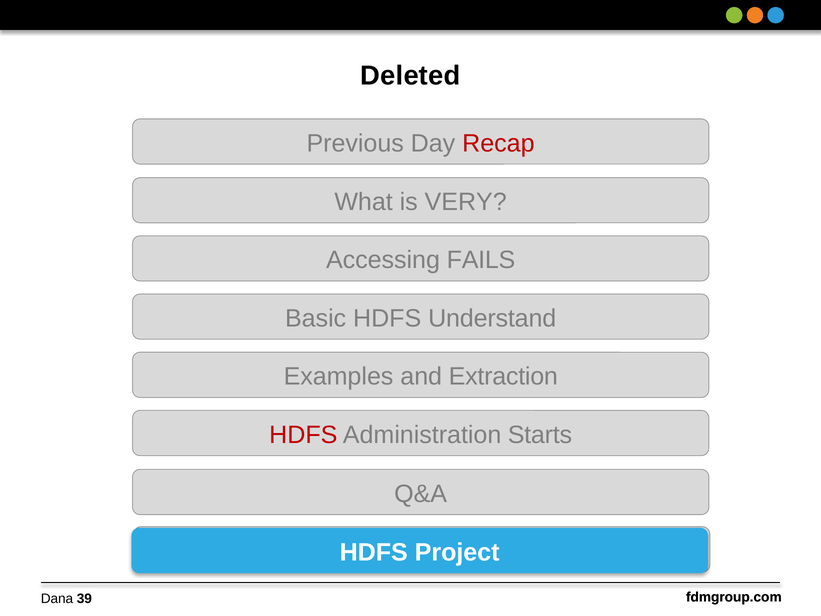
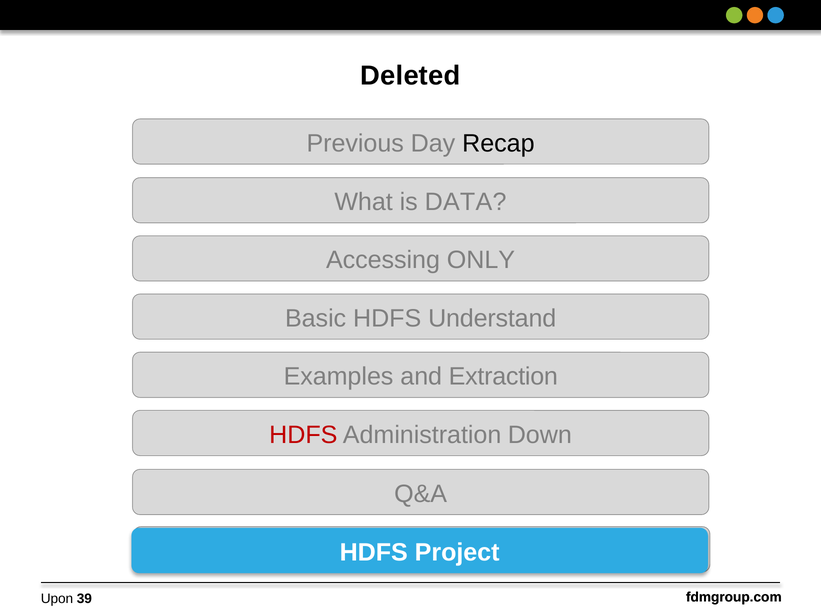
Recap colour: red -> black (498, 143)
VERY: VERY -> DATA (466, 202)
FAILS: FAILS -> ONLY (481, 260)
Starts: Starts -> Down (540, 435)
Dana: Dana -> Upon (57, 598)
